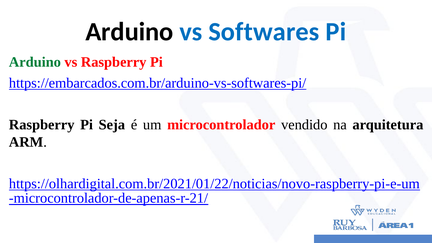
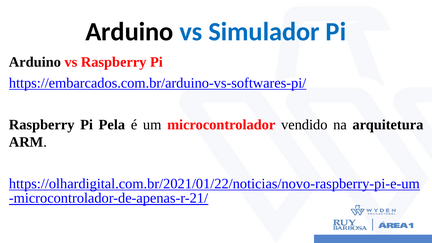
Softwares: Softwares -> Simulador (264, 32)
Arduino colour: green -> black (35, 62)
Seja: Seja -> Pela (112, 125)
